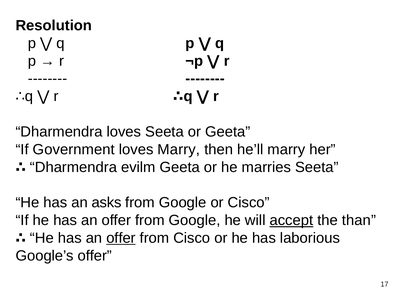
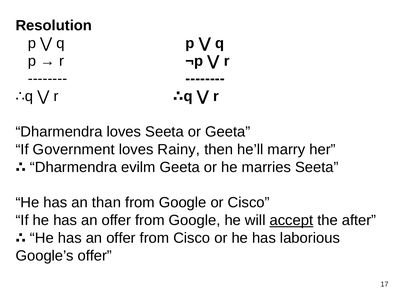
loves Marry: Marry -> Rainy (179, 150)
asks: asks -> than (106, 203)
than: than -> after (359, 221)
offer underline: present -> none (121, 238)
